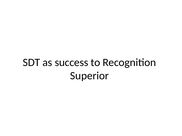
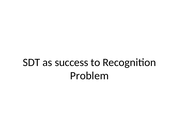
Superior: Superior -> Problem (89, 76)
